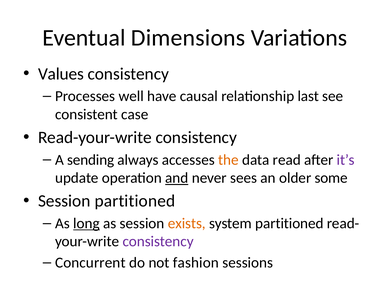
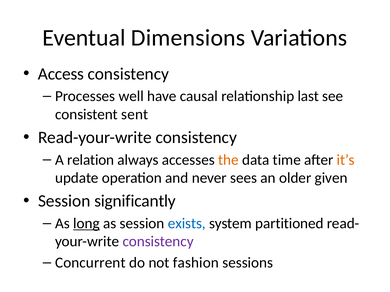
Values: Values -> Access (61, 74)
case: case -> sent (135, 115)
sending: sending -> relation (91, 160)
read: read -> time (287, 160)
it’s colour: purple -> orange (346, 160)
and underline: present -> none (177, 178)
some: some -> given (331, 178)
Session partitioned: partitioned -> significantly (135, 201)
exists colour: orange -> blue (187, 224)
